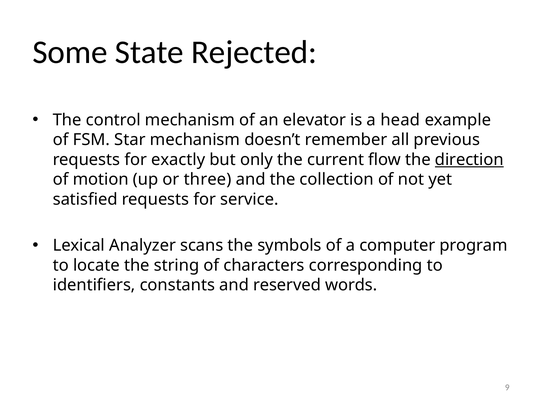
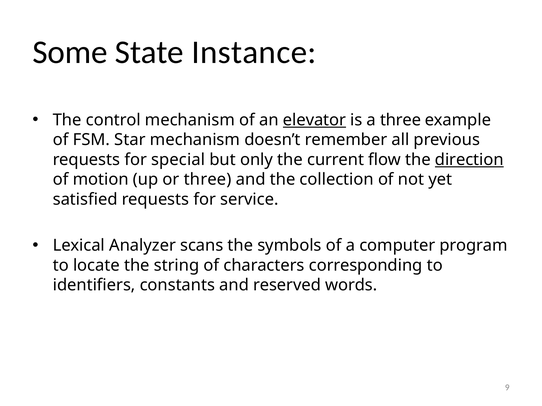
Rejected: Rejected -> Instance (254, 52)
elevator underline: none -> present (314, 120)
a head: head -> three (401, 120)
exactly: exactly -> special (178, 160)
